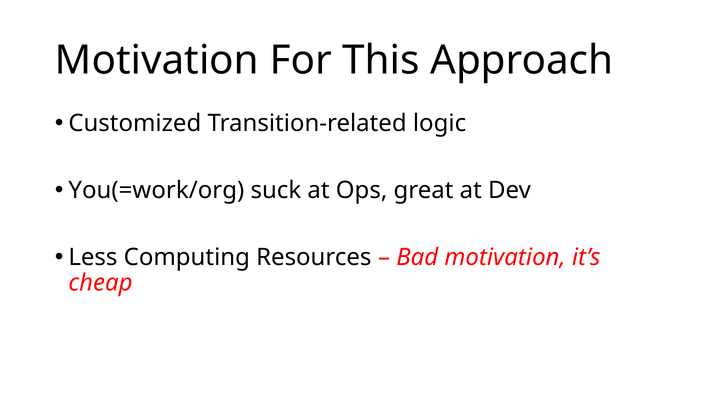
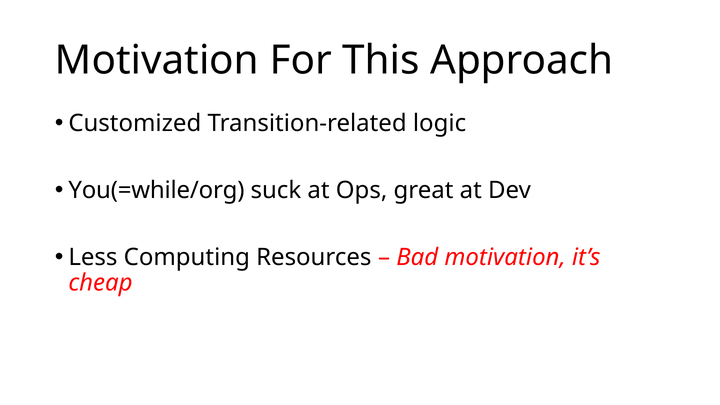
You(=work/org: You(=work/org -> You(=while/org (156, 190)
